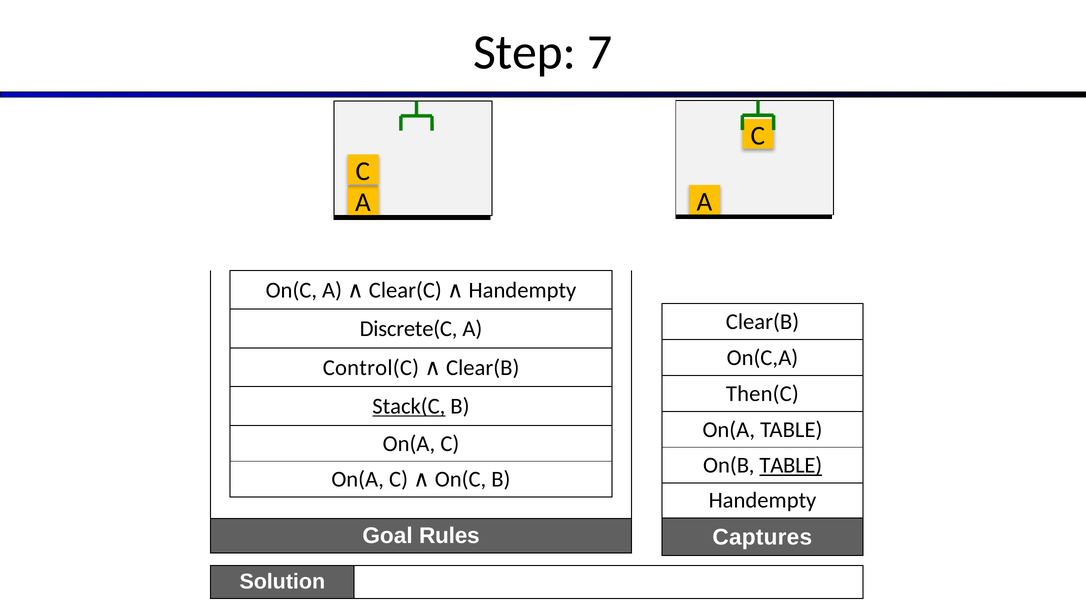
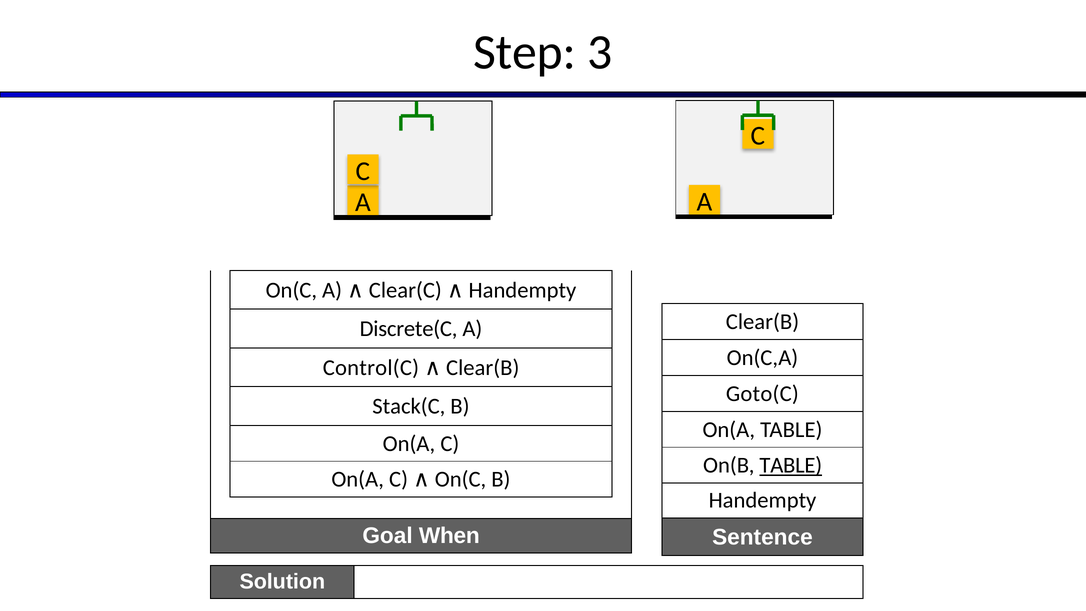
7: 7 -> 3 (600, 52)
Then(C: Then(C -> Goto(C (762, 394)
Stack(C underline: present -> none (409, 406)
Rules: Rules -> When (449, 536)
Captures: Captures -> Sentence (762, 537)
